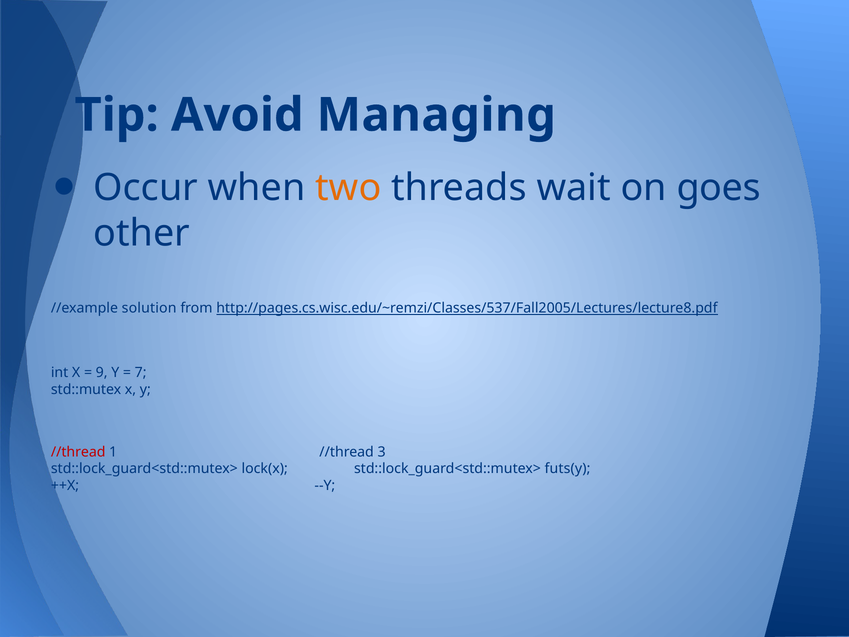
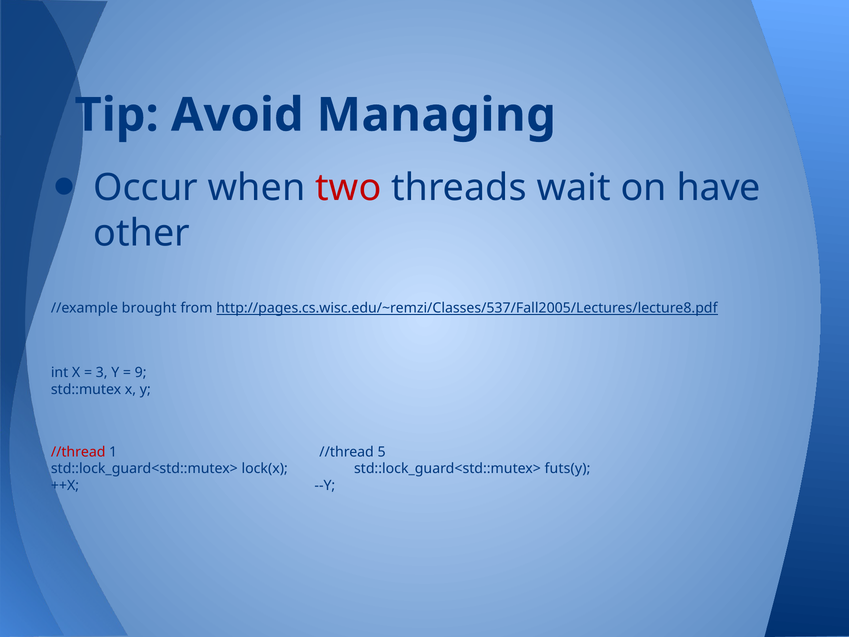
two colour: orange -> red (348, 188)
goes: goes -> have (719, 188)
solution: solution -> brought (149, 308)
9: 9 -> 3 (102, 372)
7: 7 -> 9 (141, 372)
3: 3 -> 5 (382, 452)
